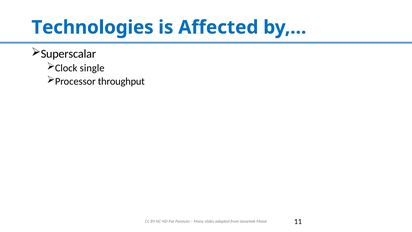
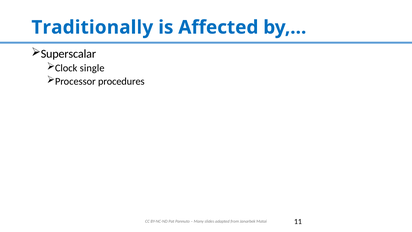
Technologies: Technologies -> Traditionally (92, 27)
throughput: throughput -> procedures (121, 81)
